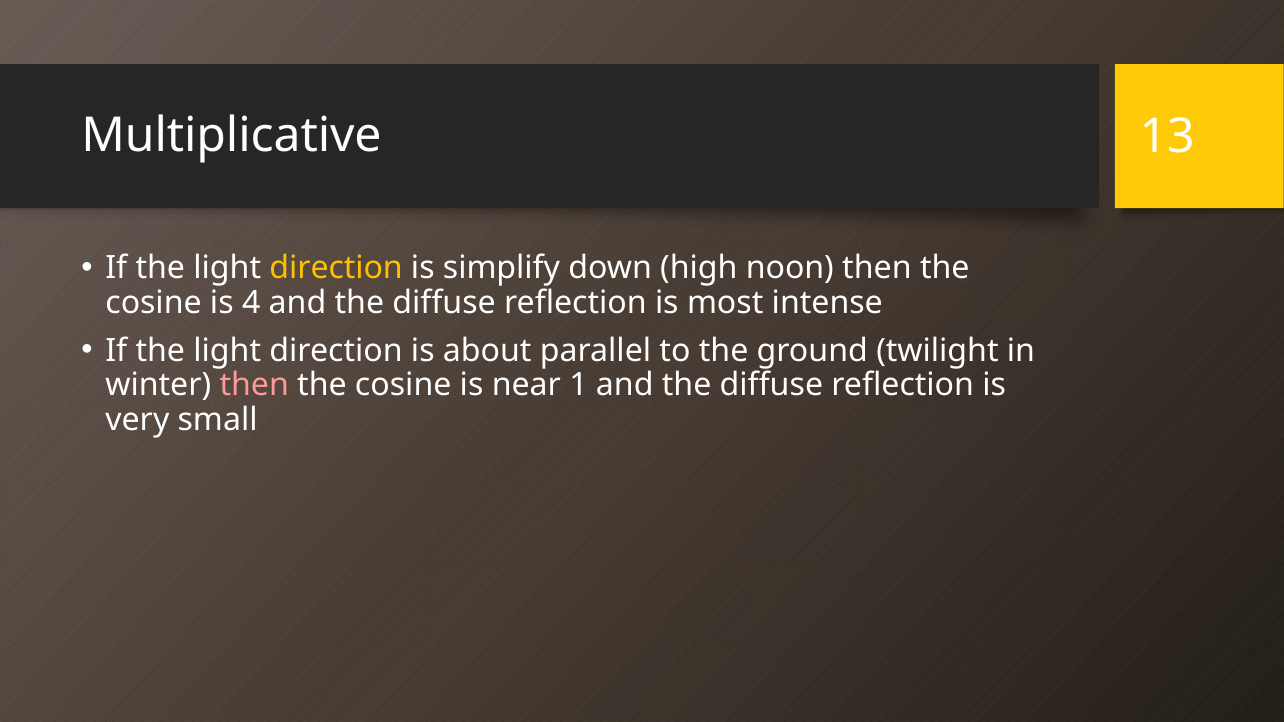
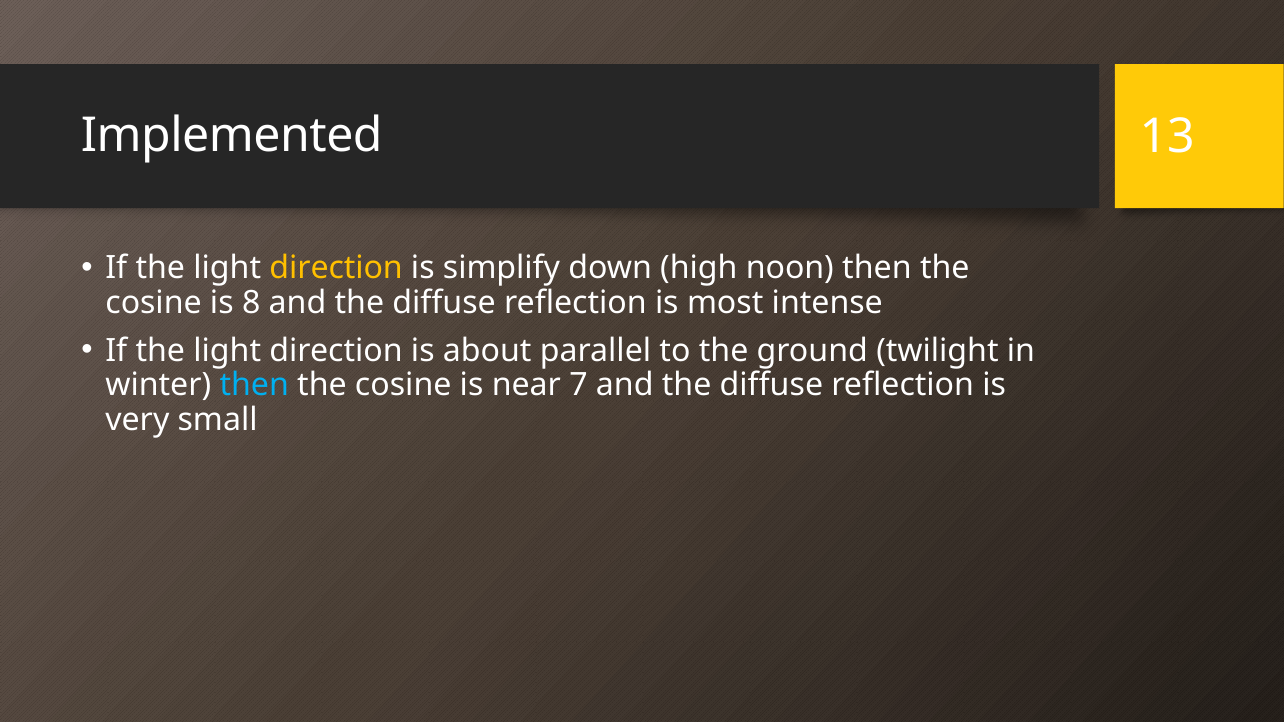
Multiplicative: Multiplicative -> Implemented (232, 136)
4: 4 -> 8 (251, 303)
then colour: pink -> light blue (254, 385)
1: 1 -> 7 (579, 385)
